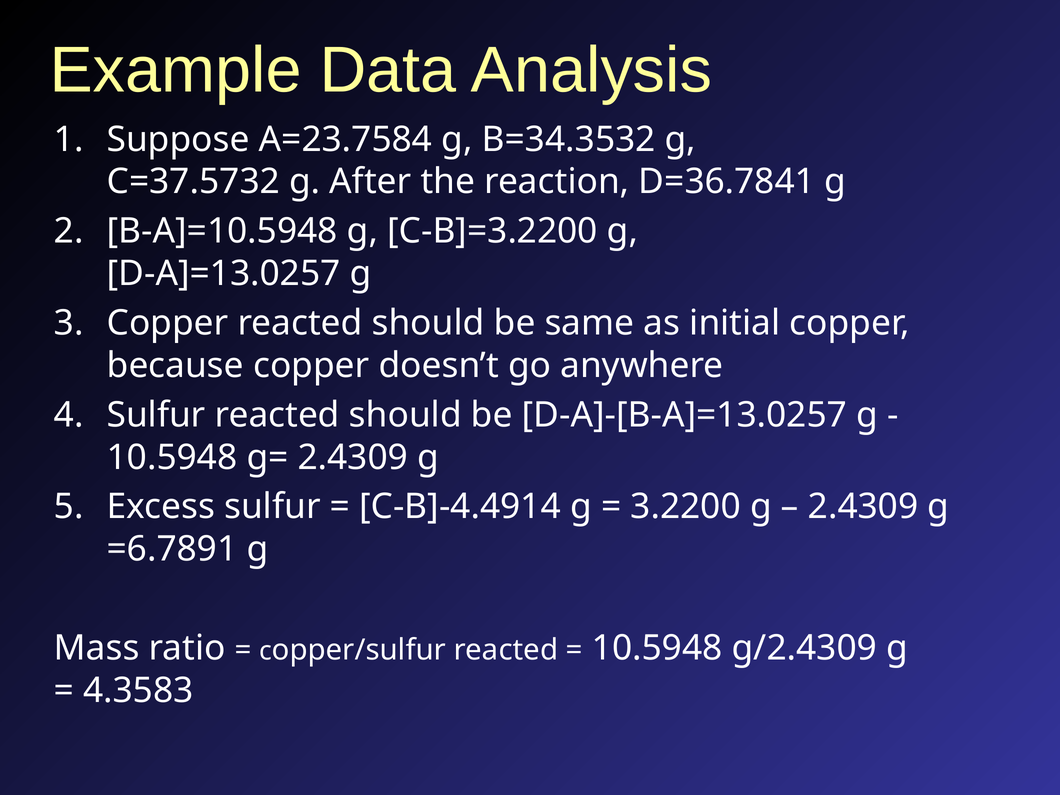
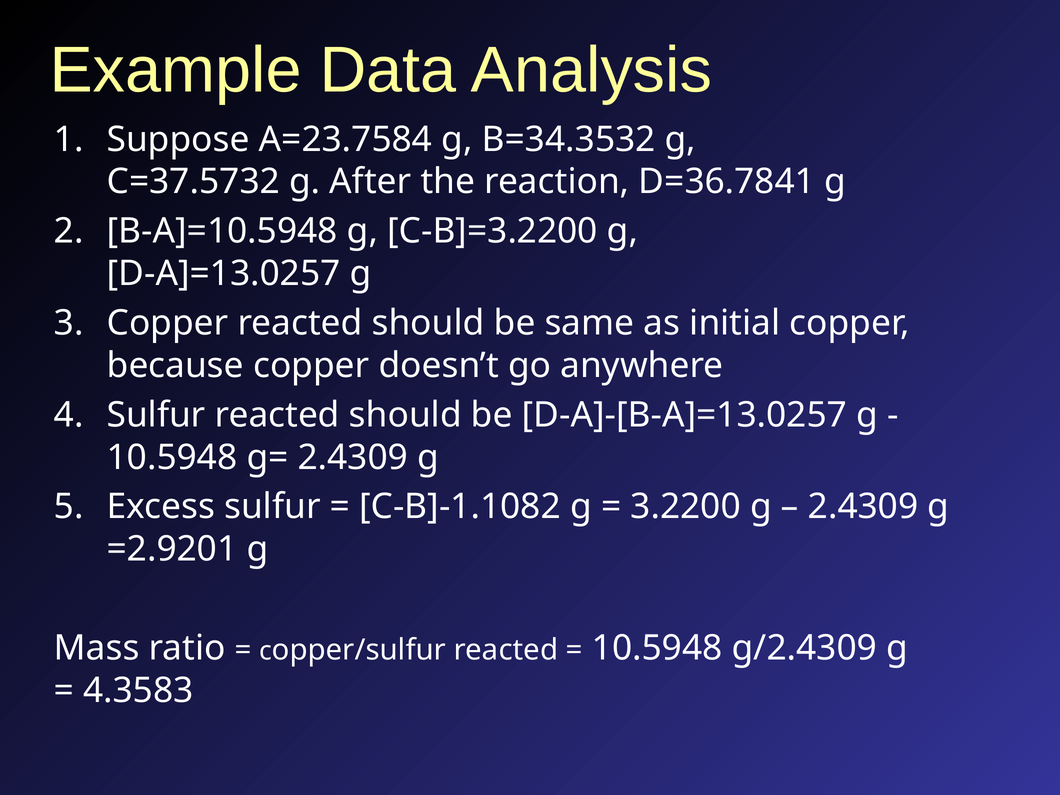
C-B]-4.4914: C-B]-4.4914 -> C-B]-1.1082 (460, 507)
=6.7891: =6.7891 -> =2.9201 (172, 549)
